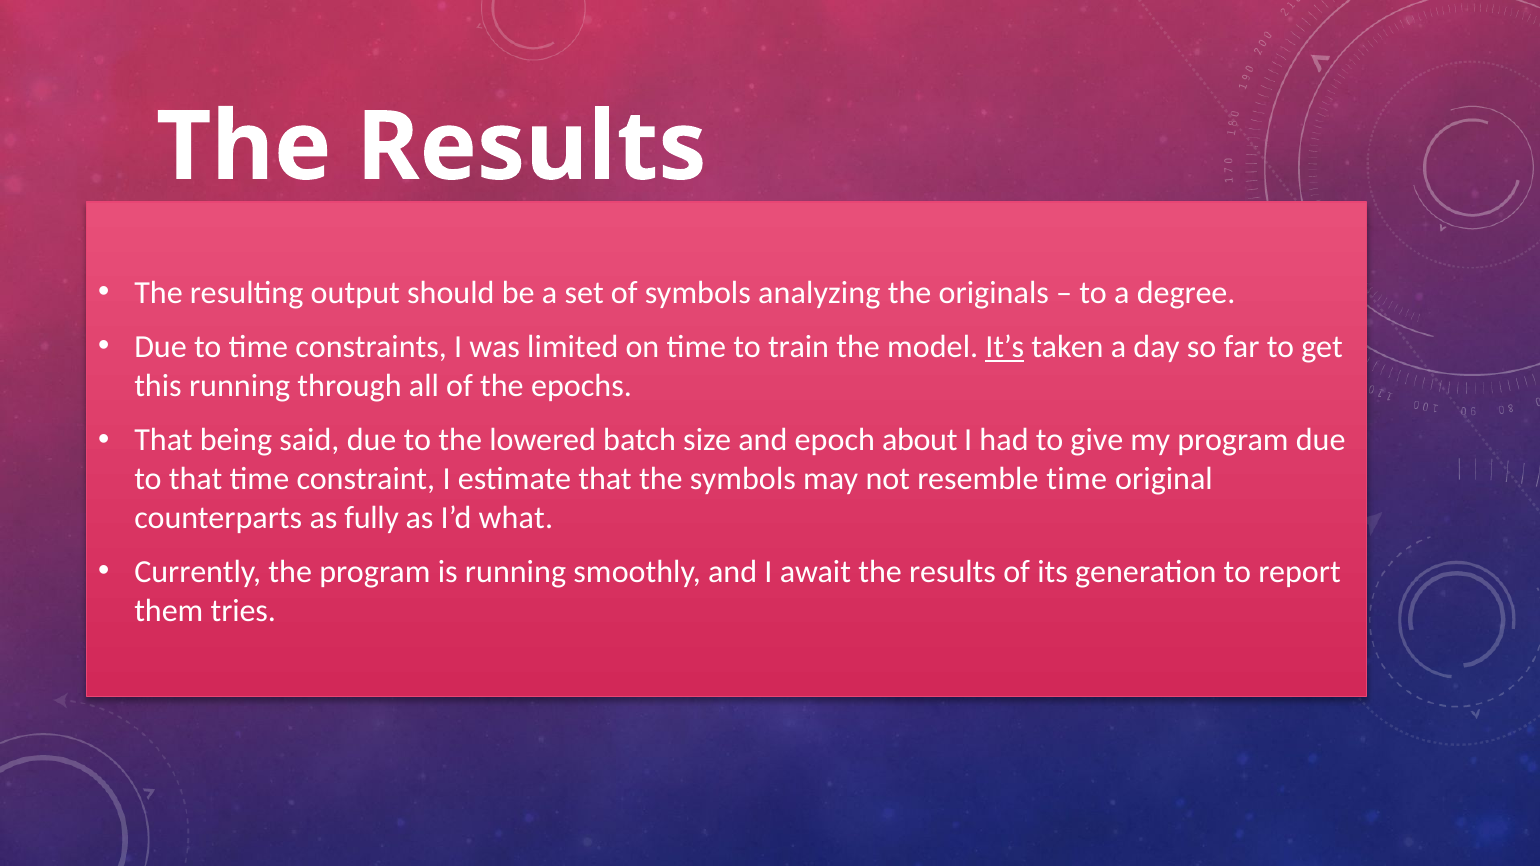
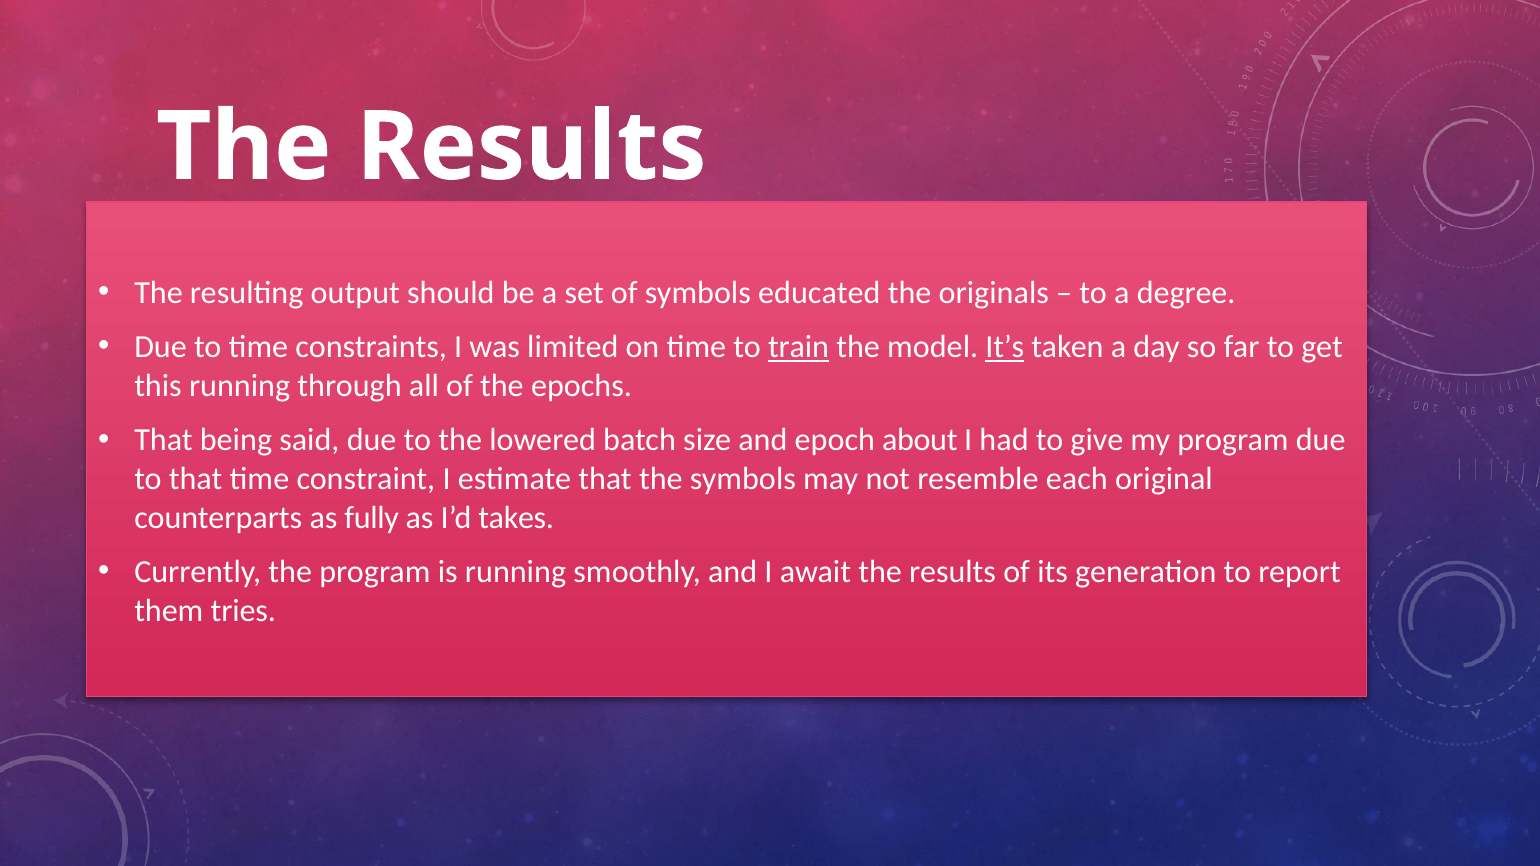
analyzing: analyzing -> educated (819, 293)
train underline: none -> present (799, 347)
resemble time: time -> each (1077, 479)
what: what -> takes (516, 518)
